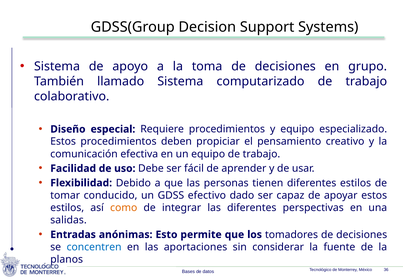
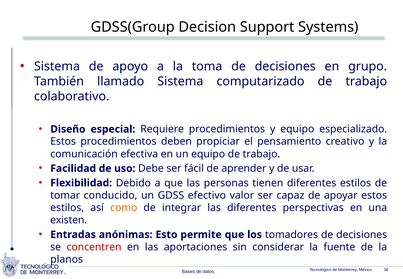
dado: dado -> valor (242, 195)
salidas: salidas -> existen (69, 220)
concentren colour: blue -> red (94, 247)
